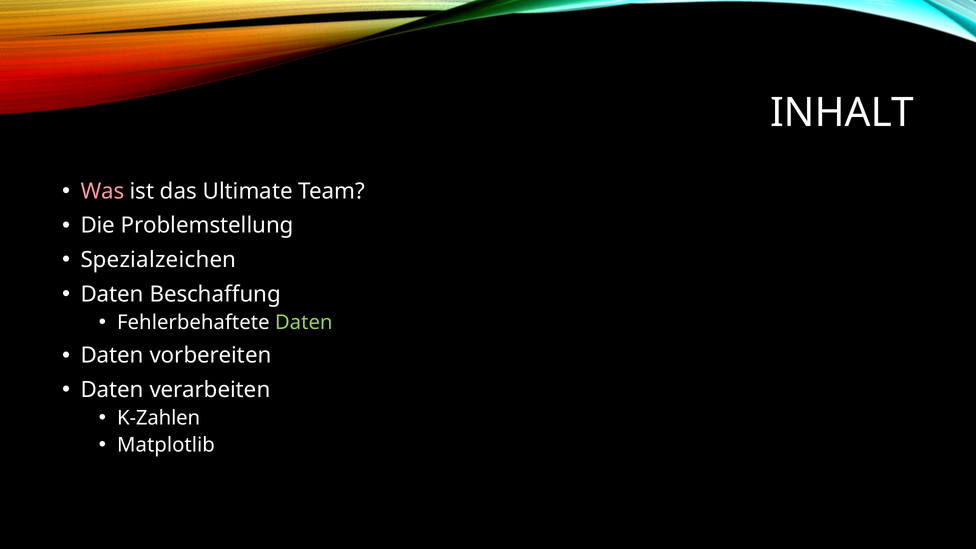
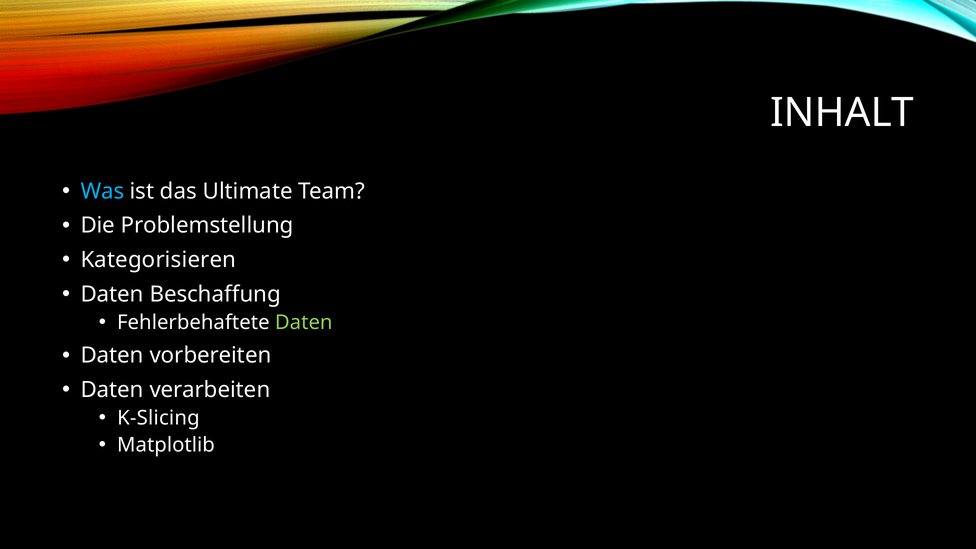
Was colour: pink -> light blue (102, 191)
Spezialzeichen: Spezialzeichen -> Kategorisieren (158, 260)
K-Zahlen: K-Zahlen -> K-Slicing (158, 418)
